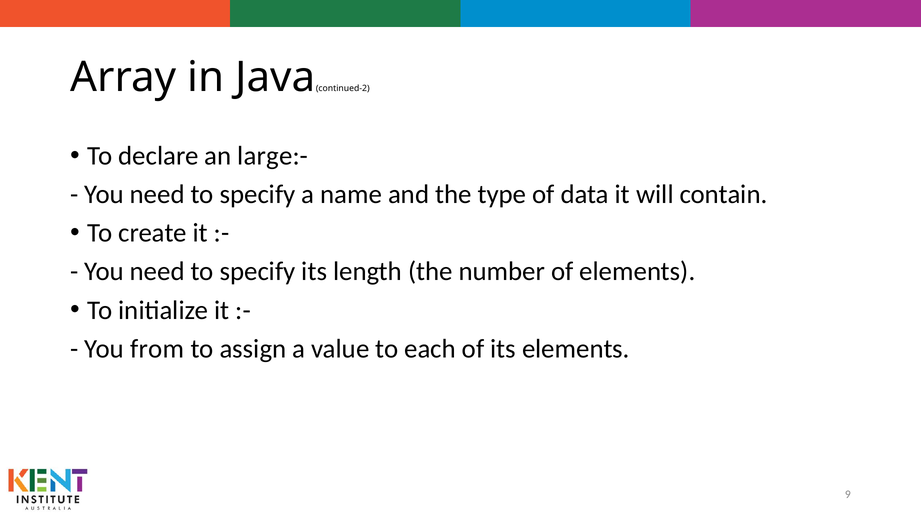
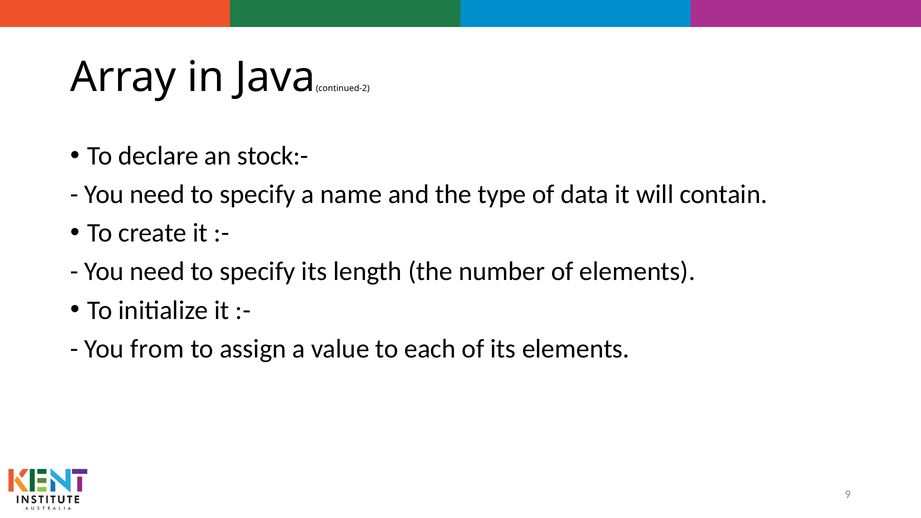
large:-: large:- -> stock:- (273, 156)
